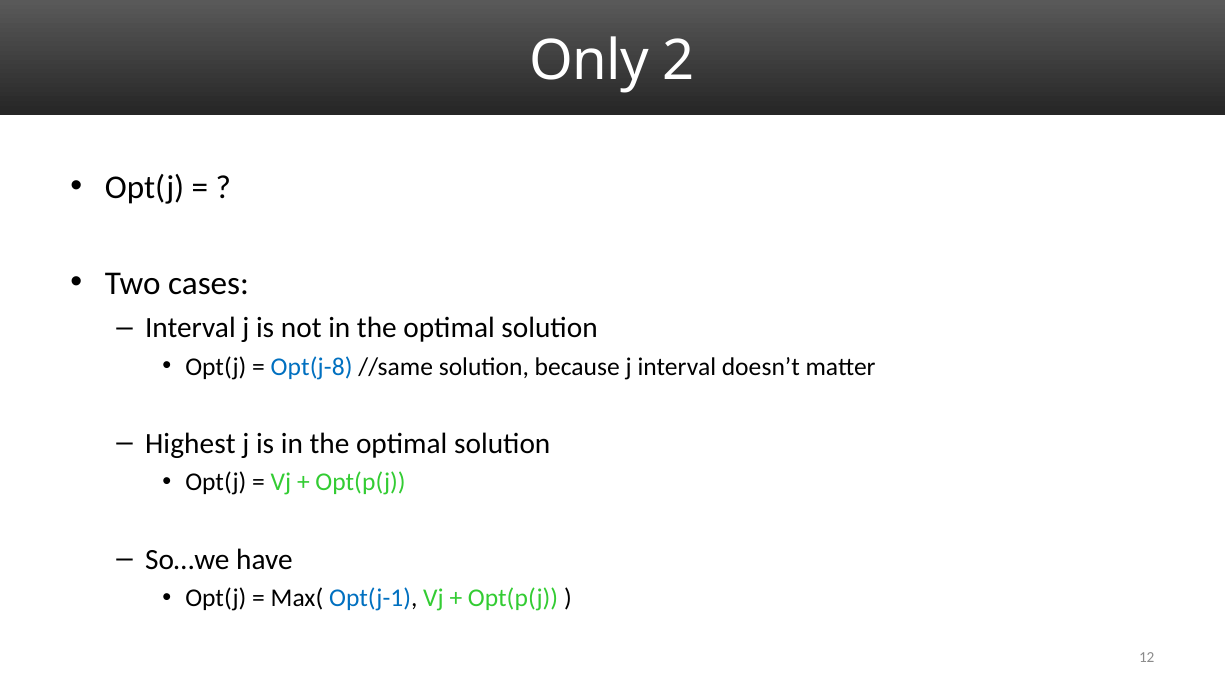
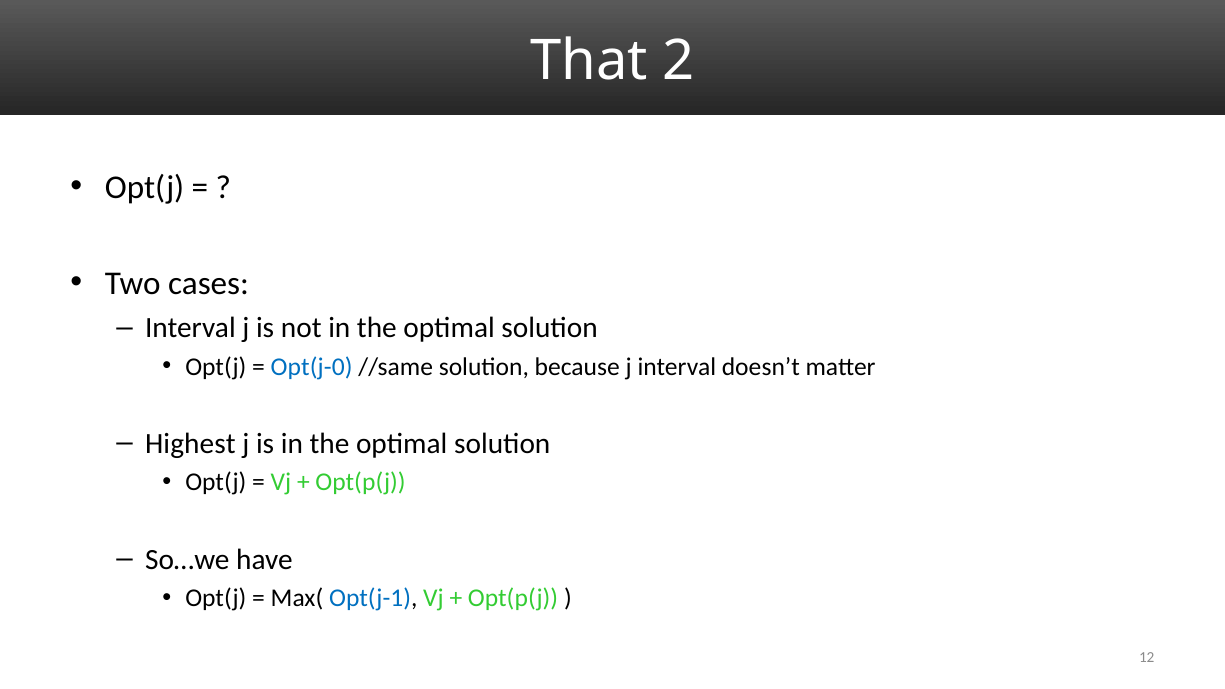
Only: Only -> That (589, 61)
Opt(j-8: Opt(j-8 -> Opt(j-0 (312, 367)
